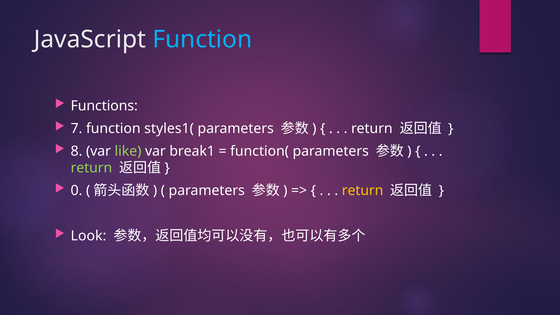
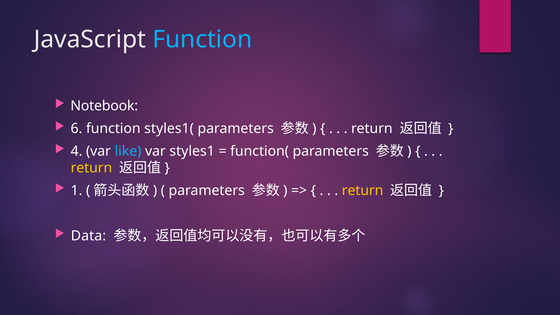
Functions: Functions -> Notebook (104, 106)
7: 7 -> 6 (77, 128)
8: 8 -> 4 (77, 151)
like colour: light green -> light blue (128, 151)
break1: break1 -> styles1 (192, 151)
return colour: light green -> yellow (91, 168)
0: 0 -> 1 (77, 190)
Look: Look -> Data (88, 236)
